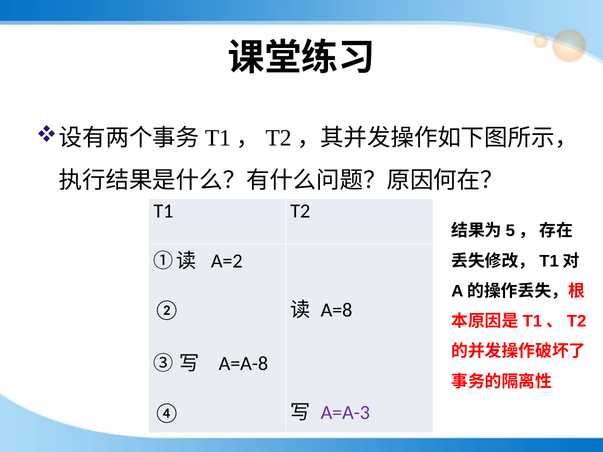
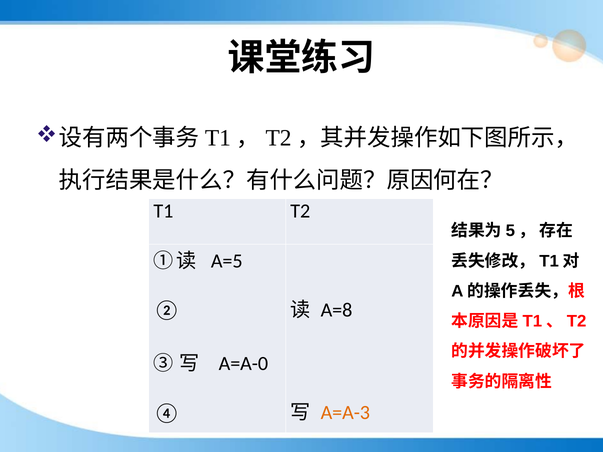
A=2: A=2 -> A=5 (227, 261)
A=A-8: A=A-8 -> A=A-0 (243, 364)
A=A-3 colour: purple -> orange (345, 413)
